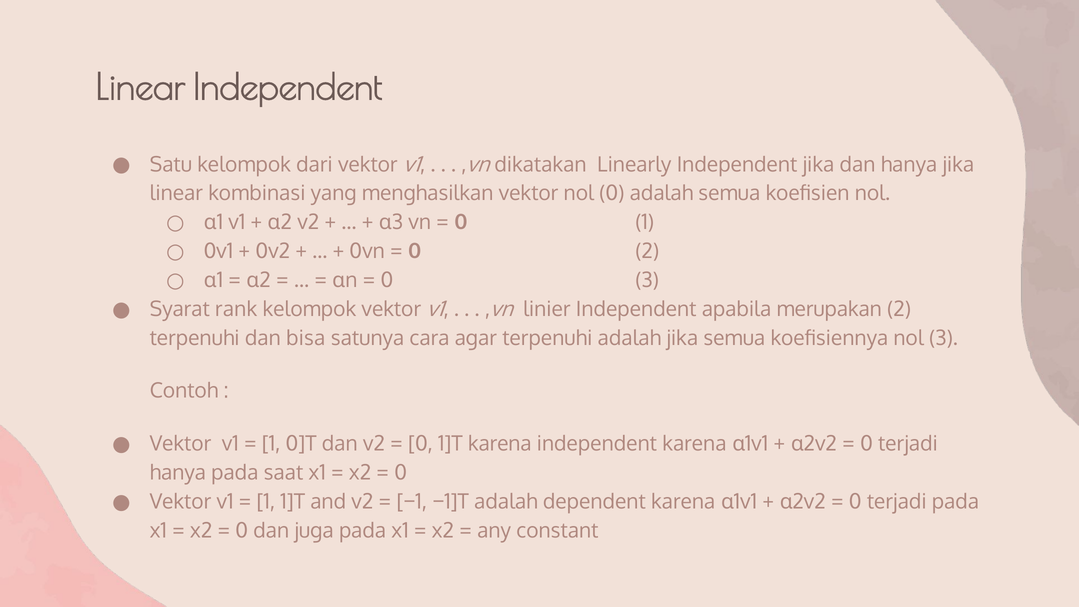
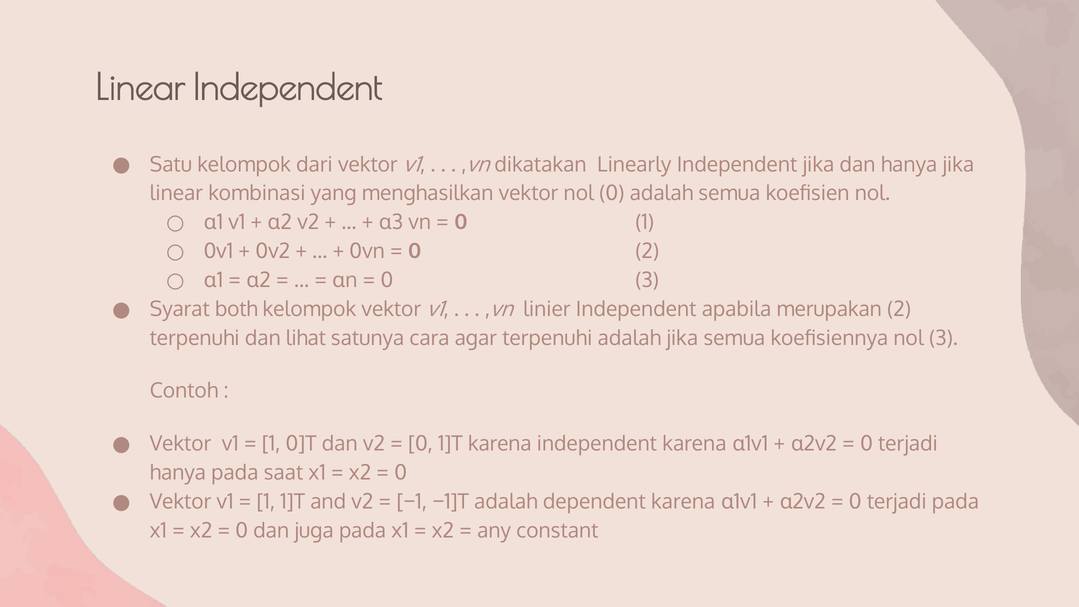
rank: rank -> both (236, 309)
bisa: bisa -> lihat (306, 338)
